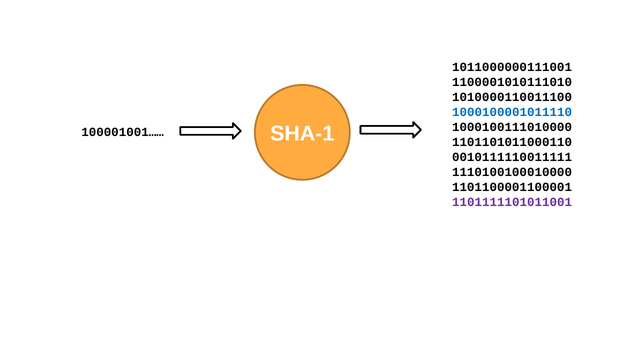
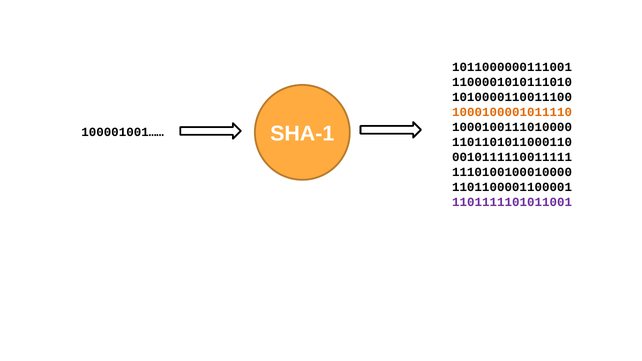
1000100001011110 colour: blue -> orange (512, 112)
